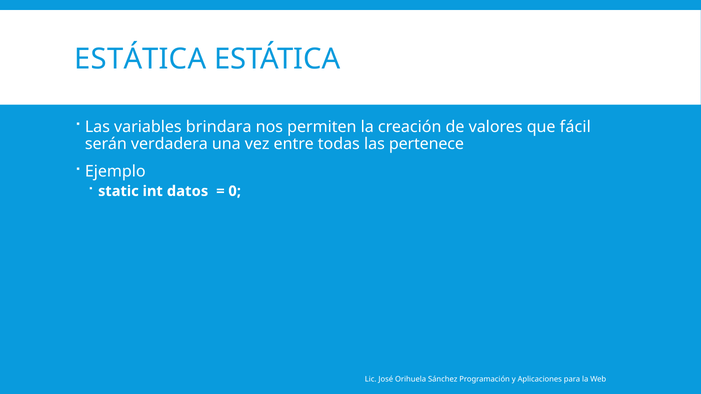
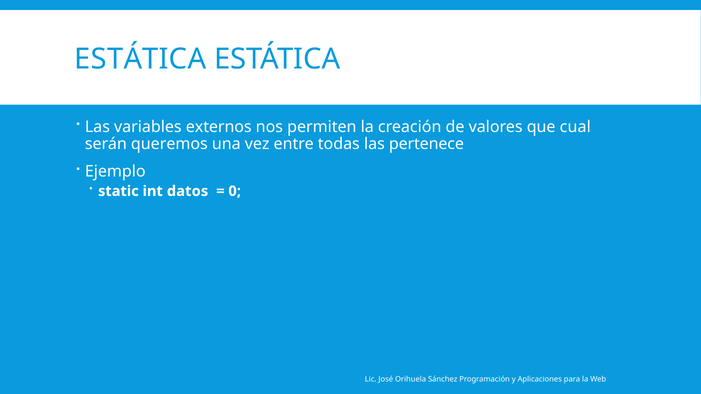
brindara: brindara -> externos (219, 127)
fácil: fácil -> cual (575, 127)
verdadera: verdadera -> queremos (169, 144)
